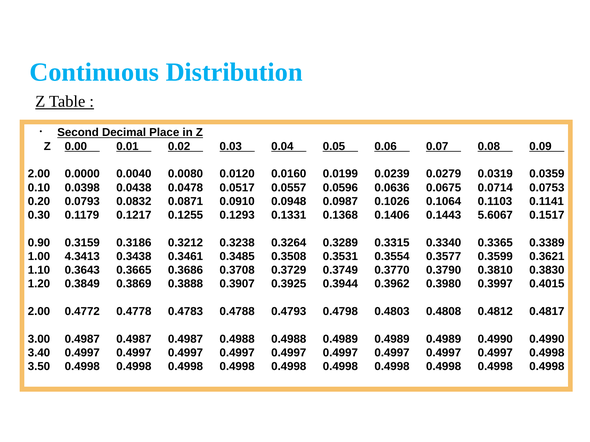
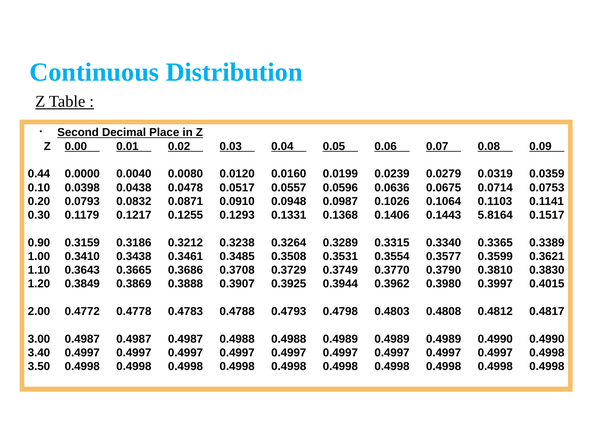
2.00: 2.00 -> 0.44 (39, 174)
5.6067: 5.6067 -> 5.8164 (495, 215)
4.3413: 4.3413 -> 0.3410 (82, 257)
